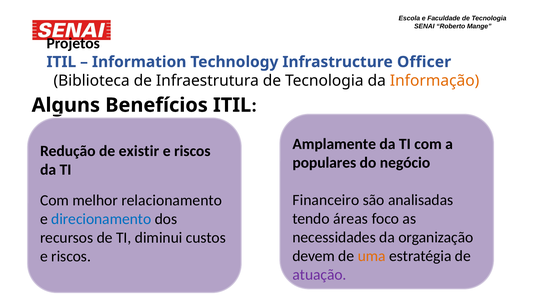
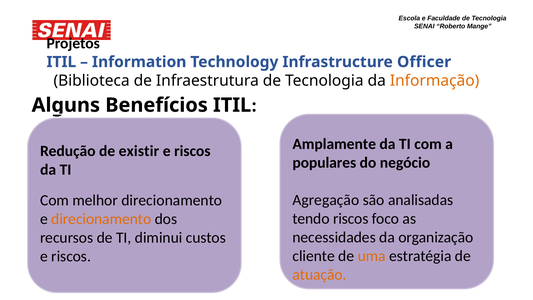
Financeiro: Financeiro -> Agregação (326, 200)
melhor relacionamento: relacionamento -> direcionamento (172, 200)
tendo áreas: áreas -> riscos (351, 218)
direcionamento colour: blue -> orange (101, 219)
devem: devem -> cliente (314, 256)
atuação colour: purple -> orange (319, 274)
